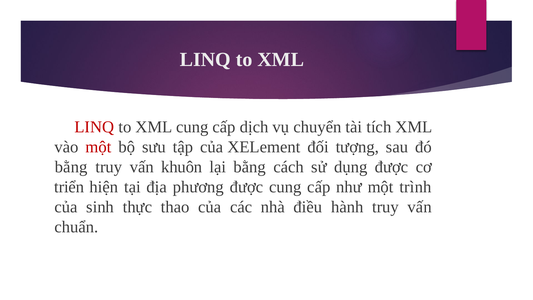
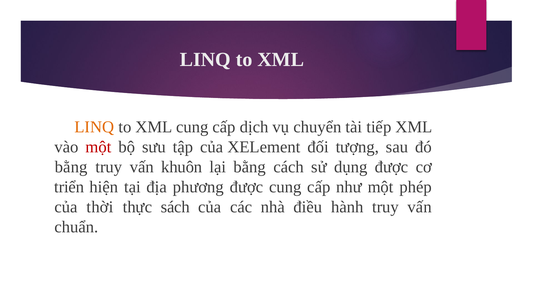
LINQ colour: red -> orange (94, 127)
tích: tích -> tiếp (379, 127)
trình: trình -> phép (416, 187)
sinh: sinh -> thời (100, 207)
thao: thao -> sách (175, 207)
